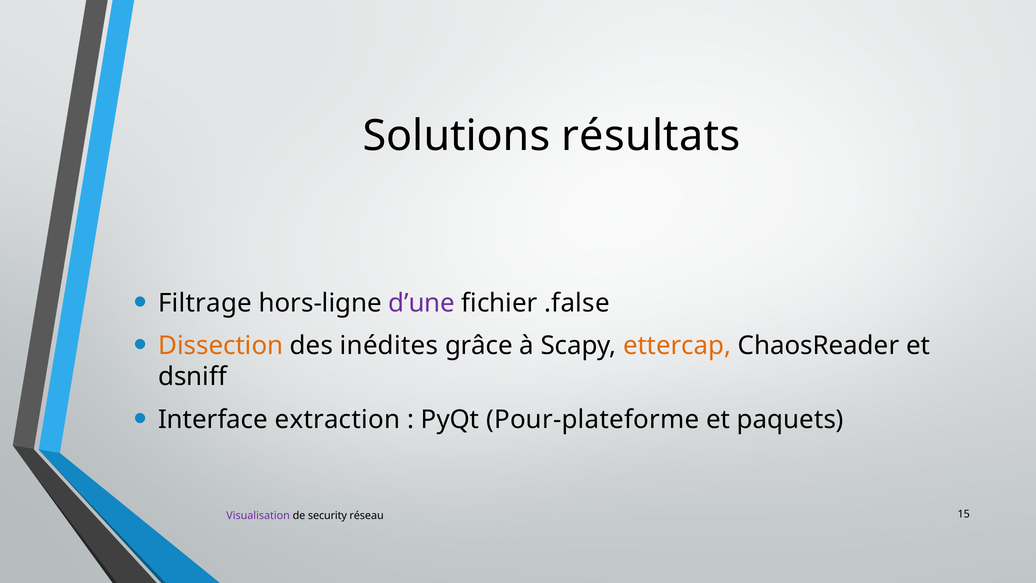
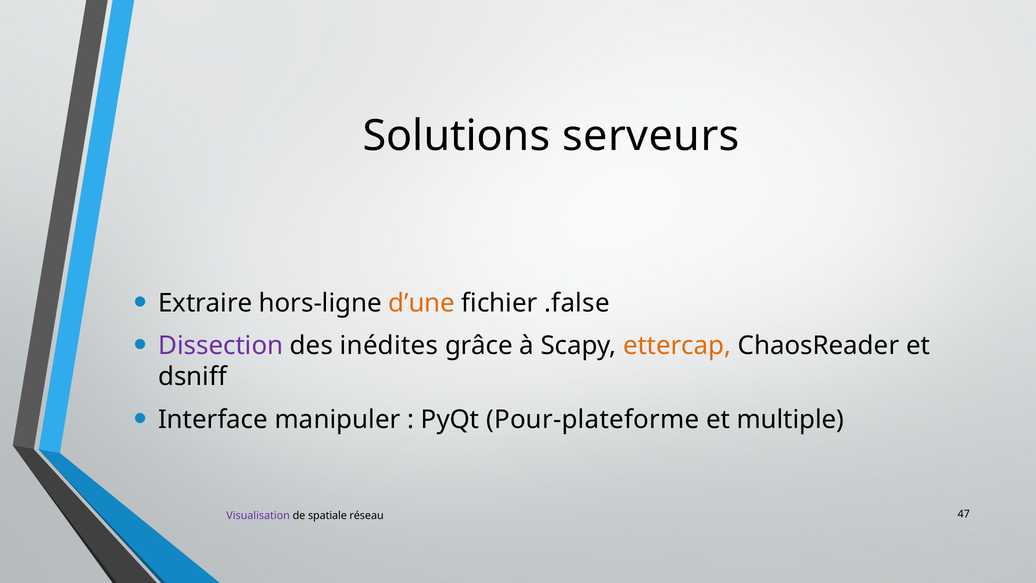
résultats: résultats -> serveurs (651, 136)
Filtrage: Filtrage -> Extraire (205, 303)
d’une colour: purple -> orange (422, 303)
Dissection colour: orange -> purple (221, 346)
extraction: extraction -> manipuler (338, 419)
paquets: paquets -> multiple (790, 419)
security: security -> spatiale (327, 515)
15: 15 -> 47 (964, 514)
